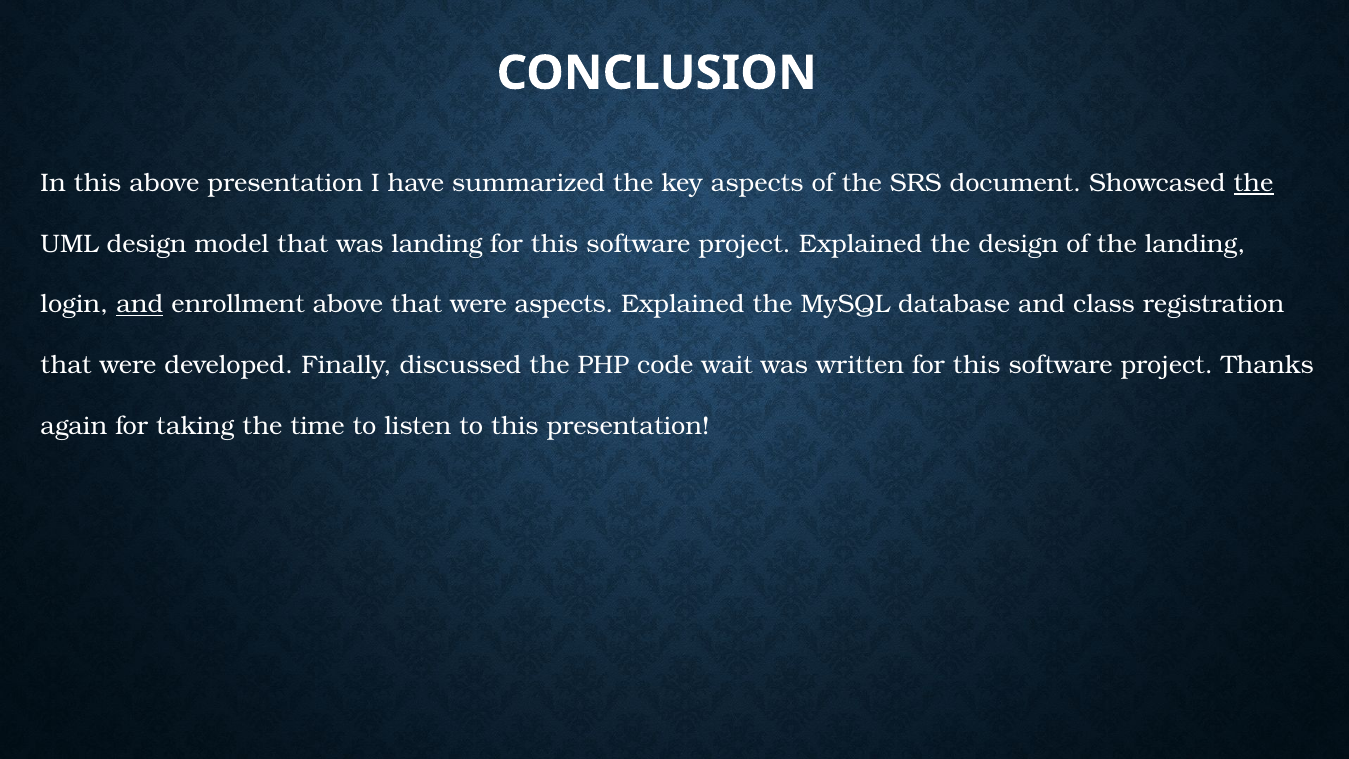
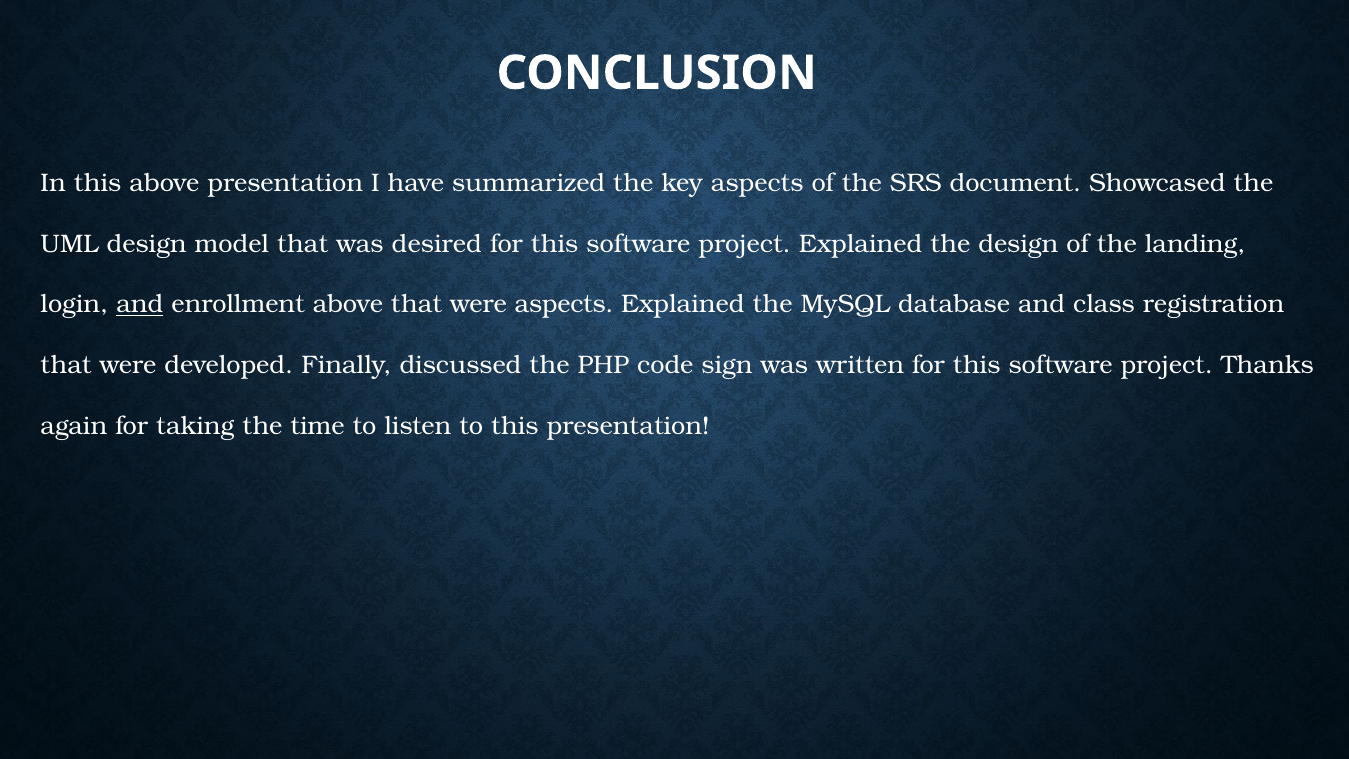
the underline: present -> none (1253, 183)
was landing: landing -> desired (437, 244)
wait: wait -> sign (727, 365)
